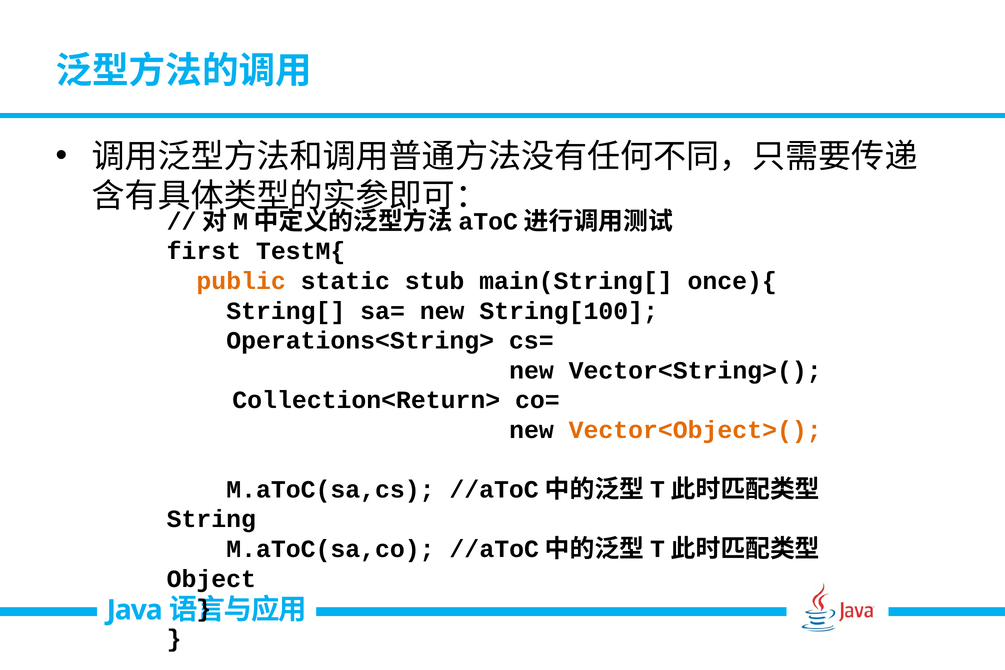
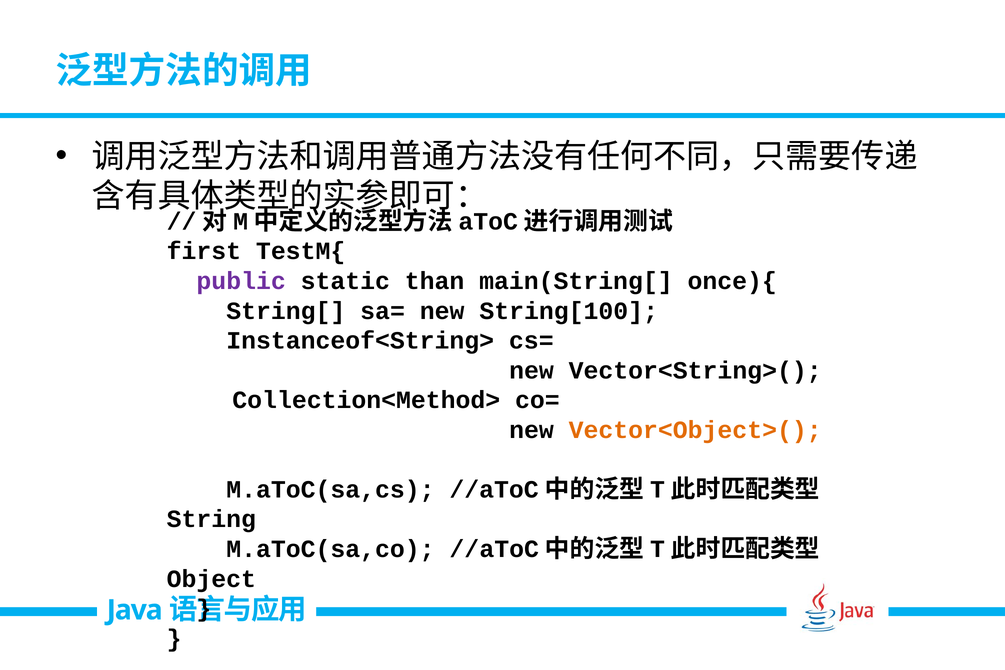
public colour: orange -> purple (241, 281)
stub: stub -> than (435, 281)
Operations<String>: Operations<String> -> Instanceof<String> (360, 341)
Collection<Return>: Collection<Return> -> Collection<Method> (366, 400)
